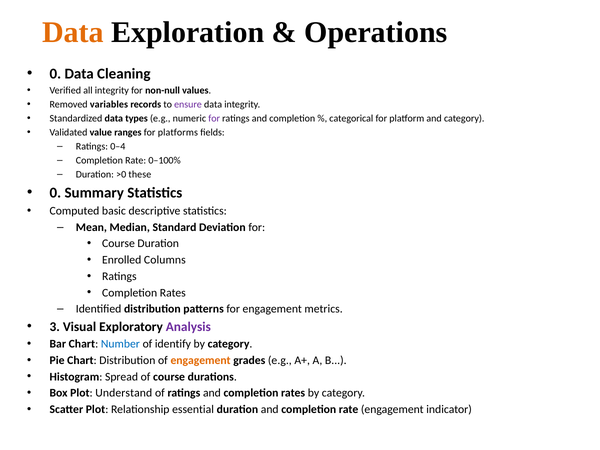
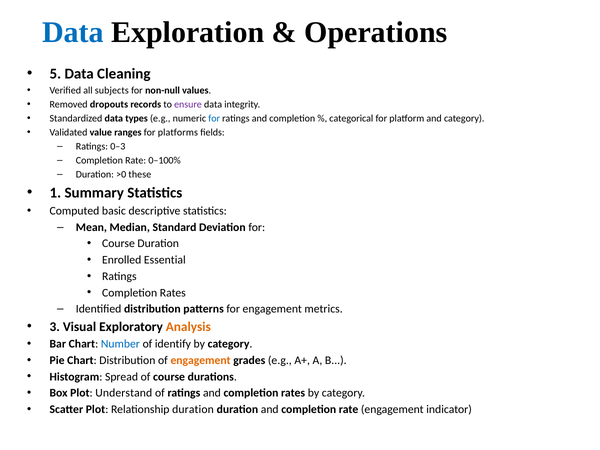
Data colour: orange -> blue (73, 32)
0: 0 -> 5 (55, 74)
all integrity: integrity -> subjects (112, 90)
variables: variables -> dropouts (109, 104)
for colour: purple -> blue (214, 118)
0–4: 0–4 -> 0–3 (118, 146)
0: 0 -> 1 (55, 193)
Columns: Columns -> Essential (165, 260)
Analysis colour: purple -> orange (188, 327)
Relationship essential: essential -> duration (193, 409)
